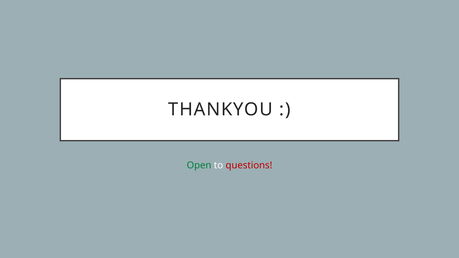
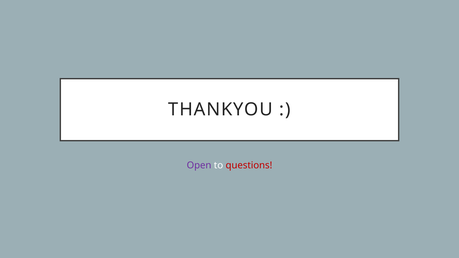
Open colour: green -> purple (199, 166)
